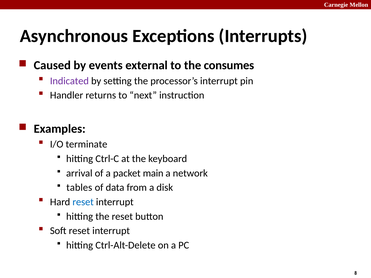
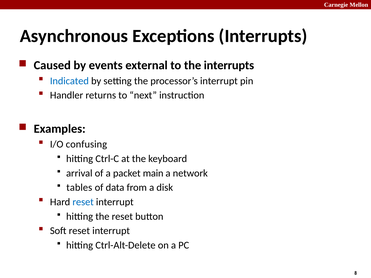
the consumes: consumes -> interrupts (229, 65)
Indicated colour: purple -> blue (69, 81)
terminate: terminate -> confusing (86, 144)
